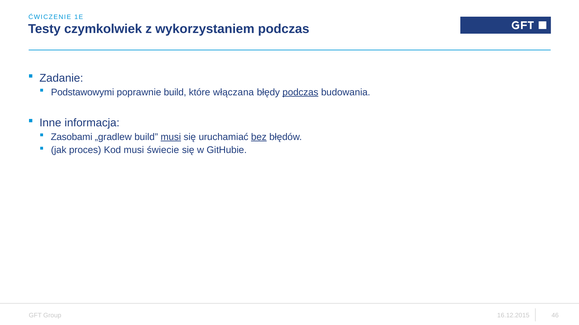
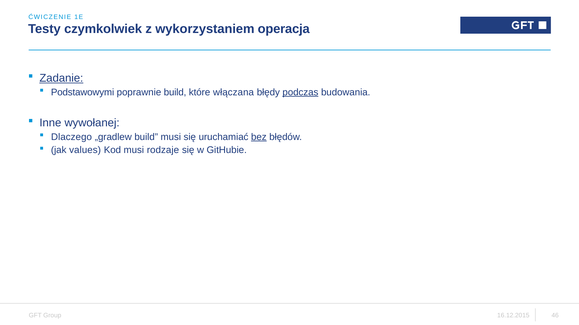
wykorzystaniem podczas: podczas -> operacja (284, 29)
Zadanie underline: none -> present (61, 78)
informacja: informacja -> wywołanej (92, 123)
Zasobami: Zasobami -> Dlaczego (71, 137)
musi underline: present -> none (171, 137)
proces: proces -> values (85, 150)
świecie: świecie -> rodzaje (163, 150)
